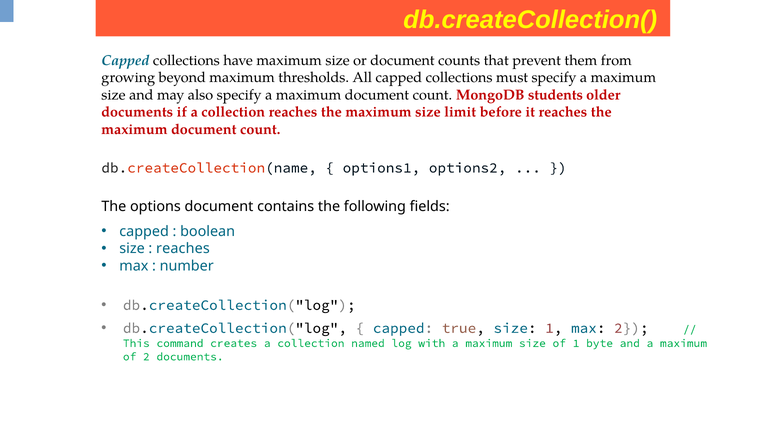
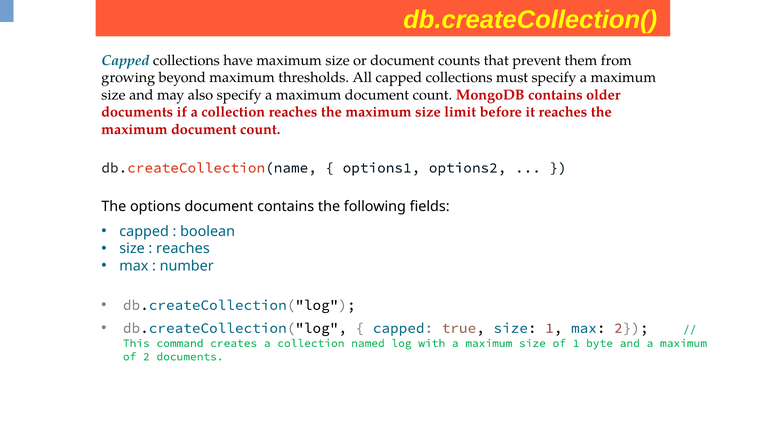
MongoDB students: students -> contains (555, 95)
